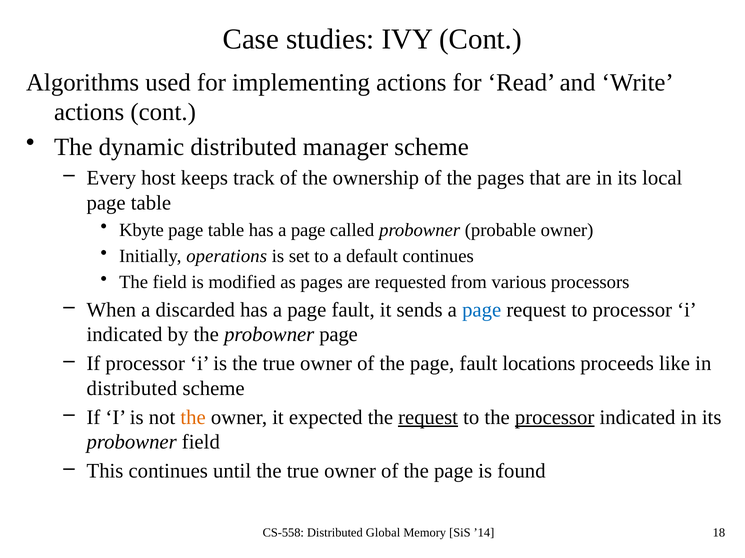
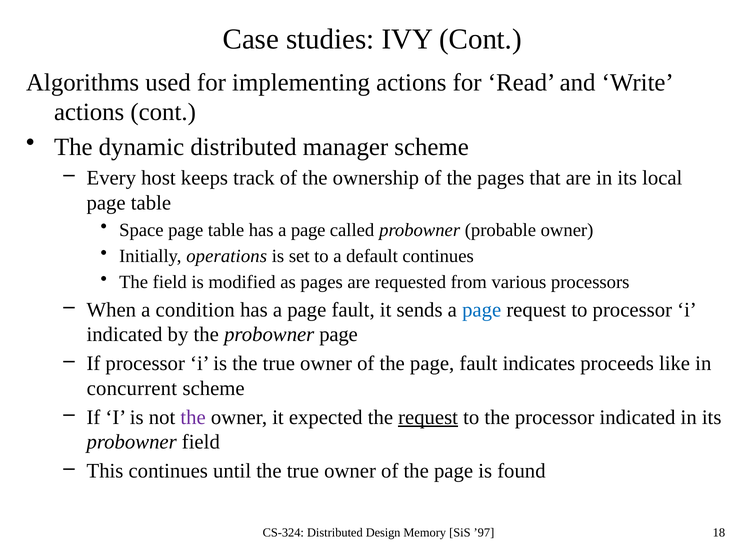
Kbyte: Kbyte -> Space (141, 230)
discarded: discarded -> condition (195, 310)
locations: locations -> indicates (539, 364)
distributed: distributed -> concurrent (132, 389)
the colour: orange -> purple (193, 418)
processor underline: present -> none (555, 418)
CS-558: CS-558 -> CS-324 (283, 534)
Global: Global -> Design (383, 534)
’14: ’14 -> ’97 (484, 534)
